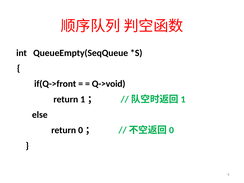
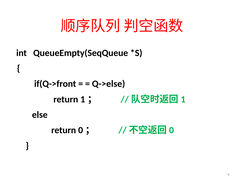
Q->void: Q->void -> Q->else (109, 84)
